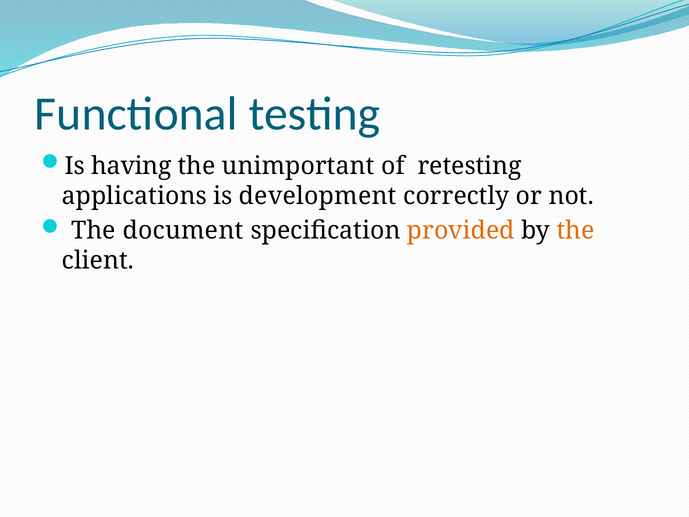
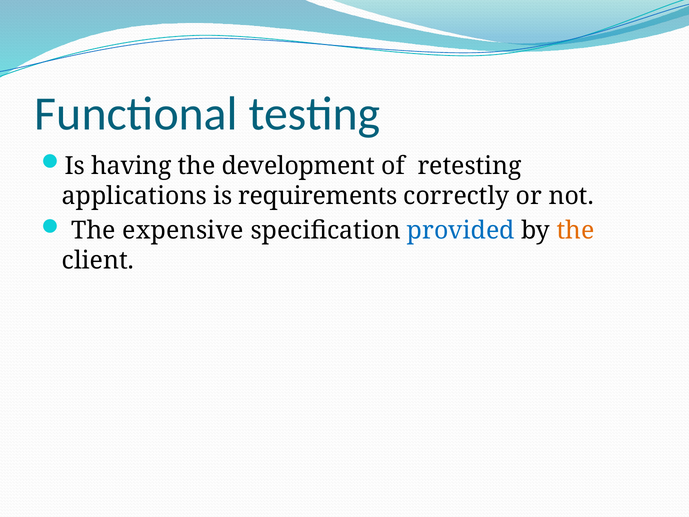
unimportant: unimportant -> development (298, 166)
development: development -> requirements (318, 196)
document: document -> expensive (183, 231)
provided colour: orange -> blue (461, 231)
